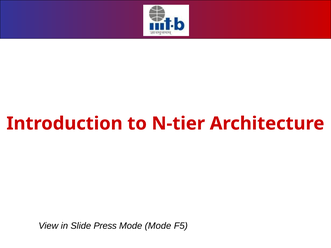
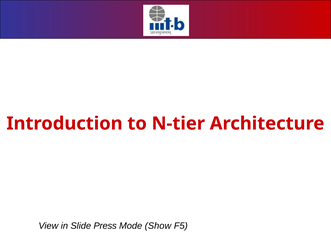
Mode Mode: Mode -> Show (158, 226)
